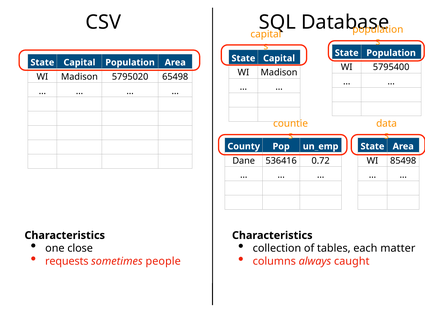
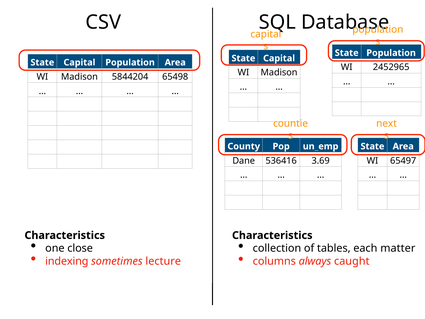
5795400: 5795400 -> 2452965 (391, 67)
5795020: 5795020 -> 5844204 (130, 77)
data: data -> next (387, 123)
0.72: 0.72 -> 3.69 (321, 161)
85498: 85498 -> 65497 (403, 161)
requests: requests -> indexing (67, 261)
people: people -> lecture (163, 261)
